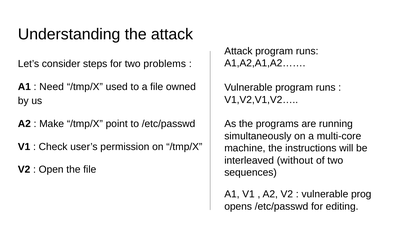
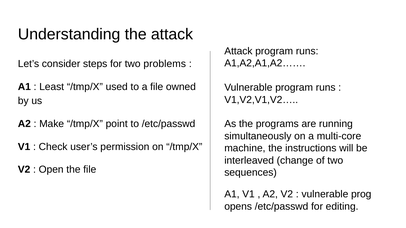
Need: Need -> Least (52, 87)
without: without -> change (295, 161)
